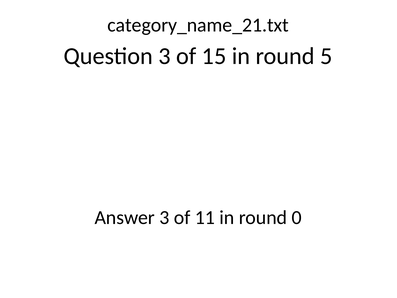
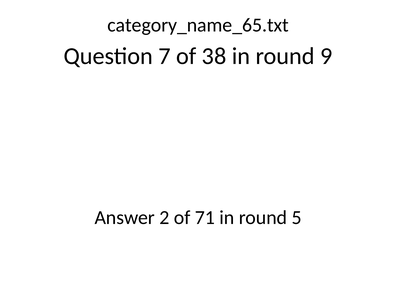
category_name_21.txt: category_name_21.txt -> category_name_65.txt (198, 25)
Question 3: 3 -> 7 (164, 56)
15: 15 -> 38 (214, 56)
5: 5 -> 9 (326, 56)
Answer 3: 3 -> 2 (164, 218)
11: 11 -> 71 (205, 218)
0: 0 -> 5 (297, 218)
